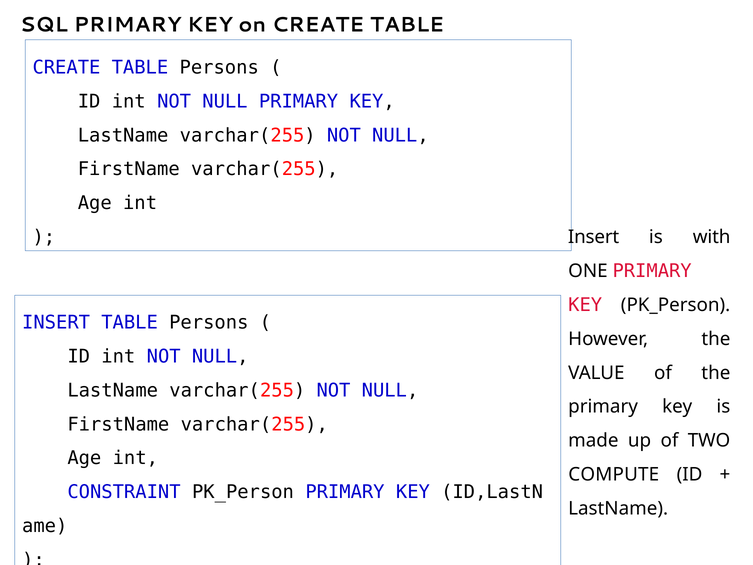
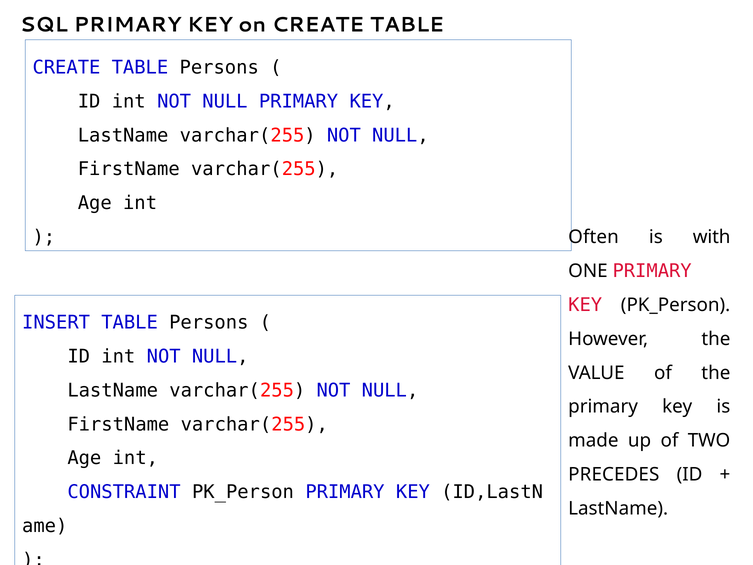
Insert: Insert -> Often (593, 237)
COMPUTE: COMPUTE -> PRECEDES (614, 474)
